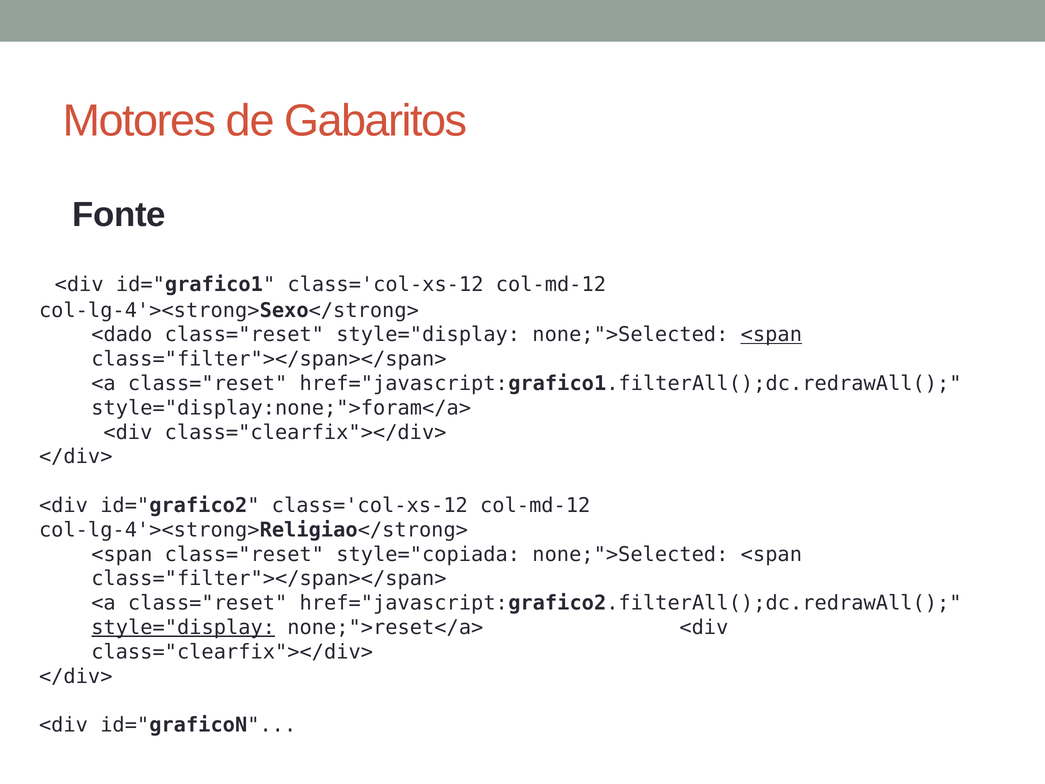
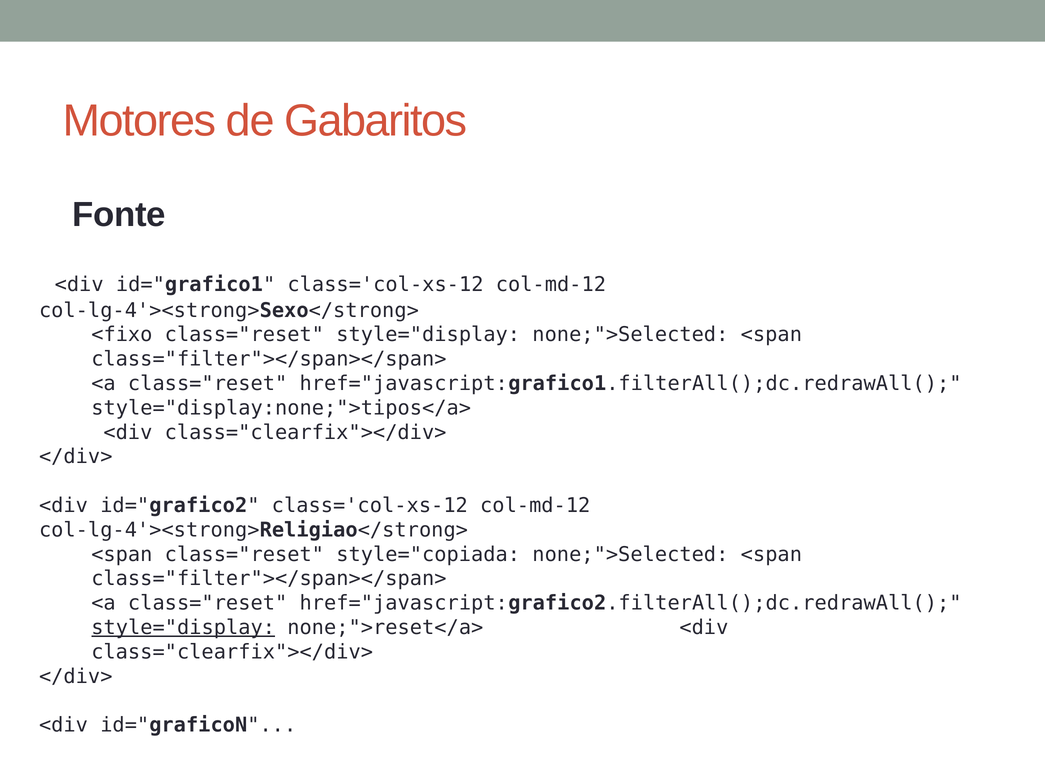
<dado: <dado -> <fixo (122, 335)
<span underline: present -> none (771, 335)
style="display:none;">foram</a>: style="display:none;">foram</a> -> style="display:none;">tipos</a> (281, 408)
